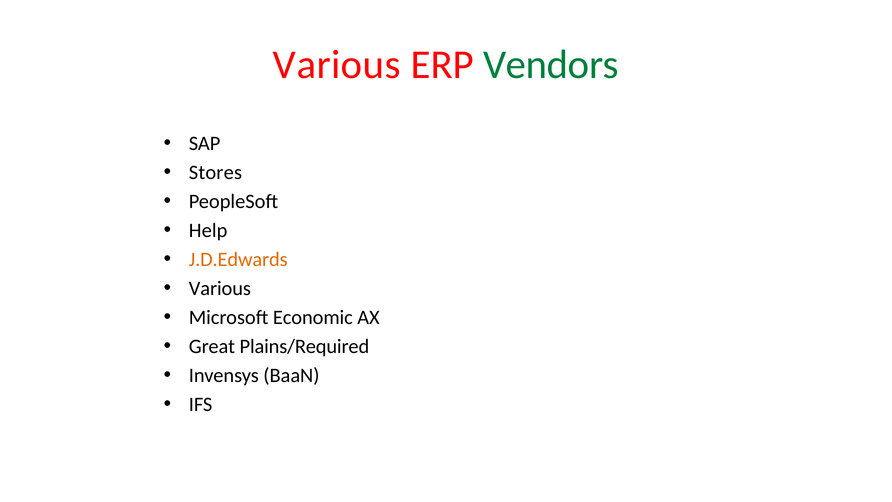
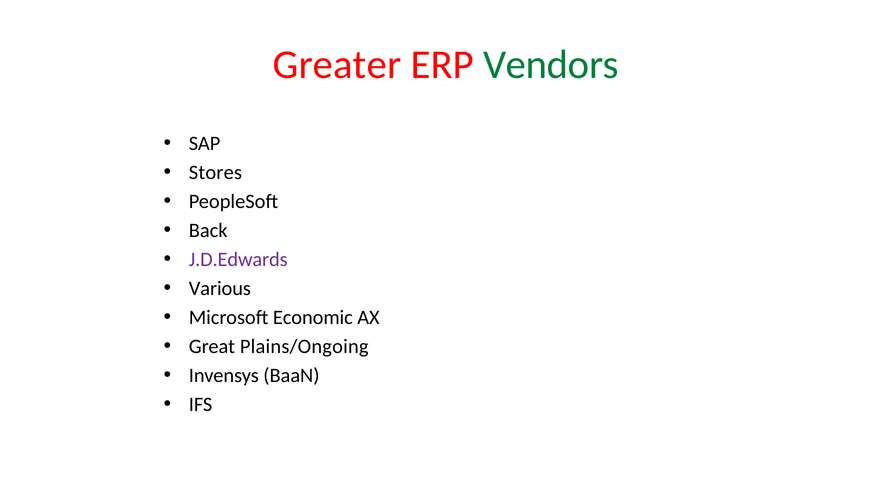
Various: Various -> Greater (337, 65)
Help: Help -> Back (208, 230)
J.D.Edwards colour: orange -> purple (238, 259)
Plains/Required: Plains/Required -> Plains/Ongoing (304, 346)
